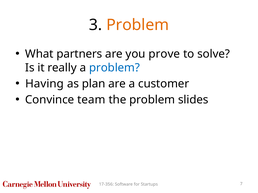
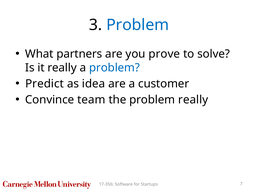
Problem colour: orange -> blue (138, 25)
Having: Having -> Predict (45, 84)
plan: plan -> idea (94, 84)
problem slides: slides -> really (193, 100)
